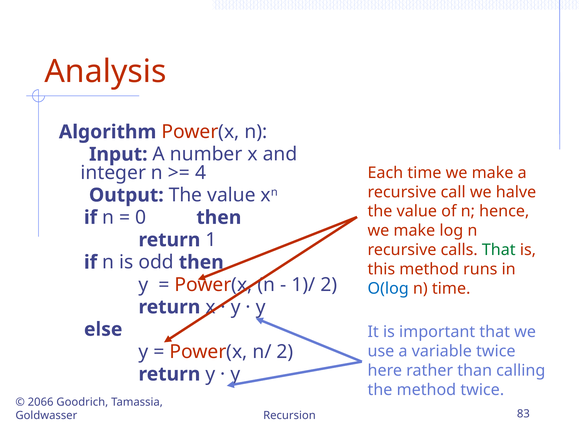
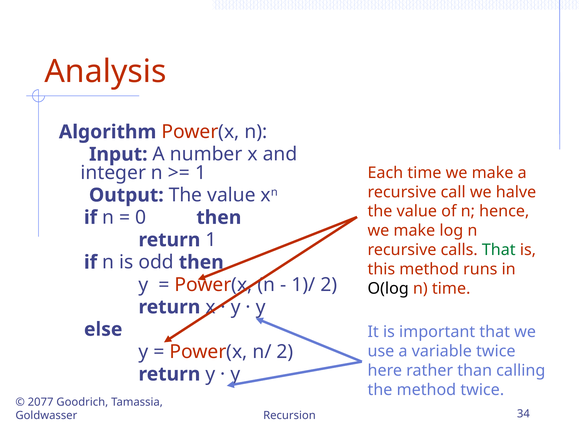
4: 4 -> 1 (201, 173)
O(log colour: blue -> black (388, 289)
2066: 2066 -> 2077 (41, 402)
83: 83 -> 34 (523, 414)
